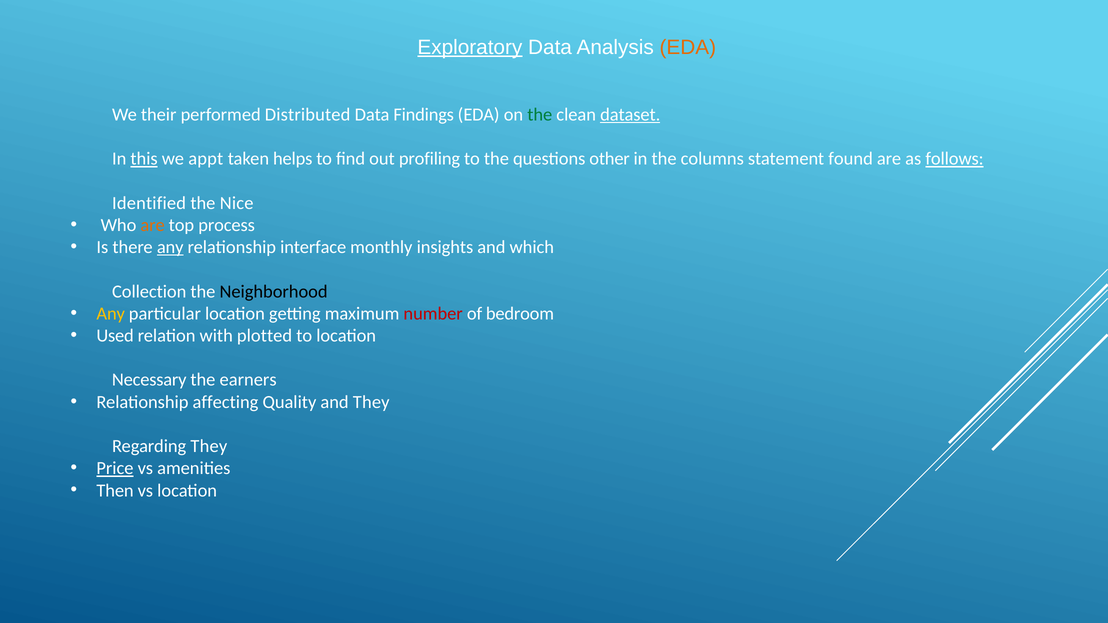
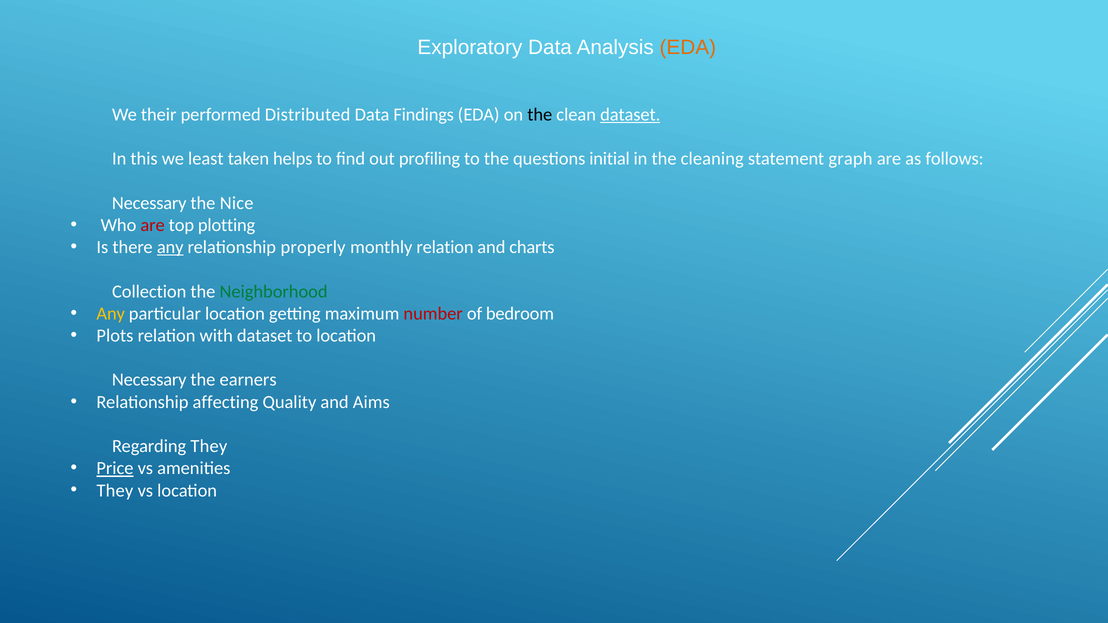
Exploratory underline: present -> none (470, 47)
the colour: green -> black (540, 115)
this underline: present -> none (144, 159)
appt: appt -> least (206, 159)
other: other -> initial (610, 159)
columns: columns -> cleaning (712, 159)
found: found -> graph (851, 159)
follows underline: present -> none (955, 159)
Identified: Identified -> Necessary (149, 203)
are colour: orange -> red (153, 225)
process: process -> plotting (227, 225)
interface: interface -> properly (313, 247)
monthly insights: insights -> relation (445, 247)
which: which -> charts (532, 247)
Neighborhood colour: black -> green (274, 292)
Used: Used -> Plots (115, 336)
with plotted: plotted -> dataset (265, 336)
and They: They -> Aims (371, 402)
Then: Then -> They (115, 491)
